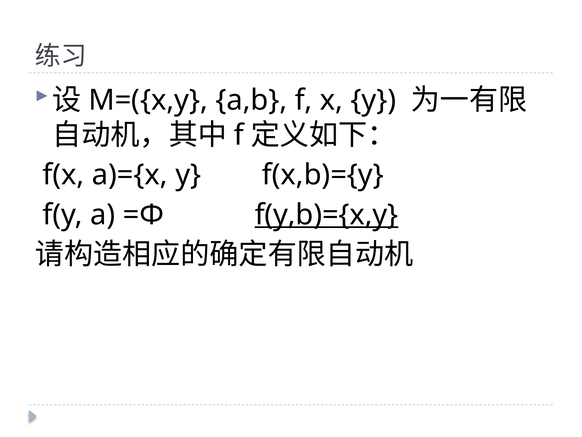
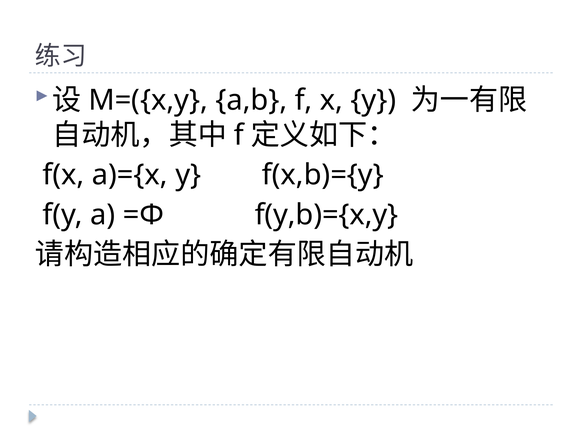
f(y,b)={x,y underline: present -> none (327, 214)
